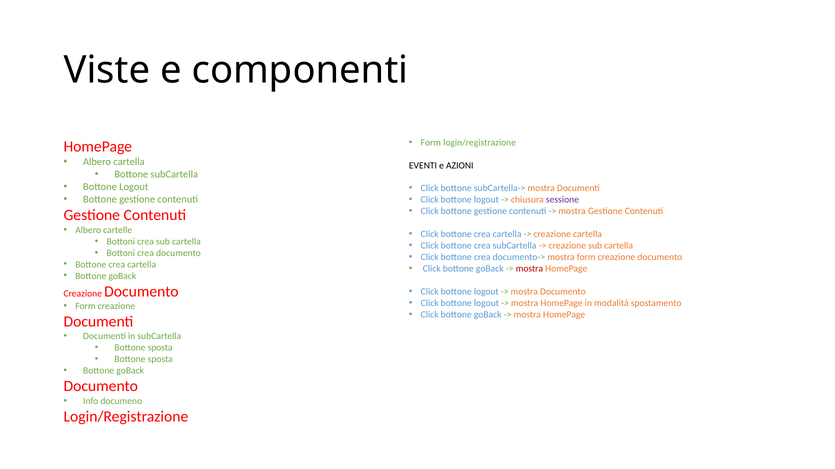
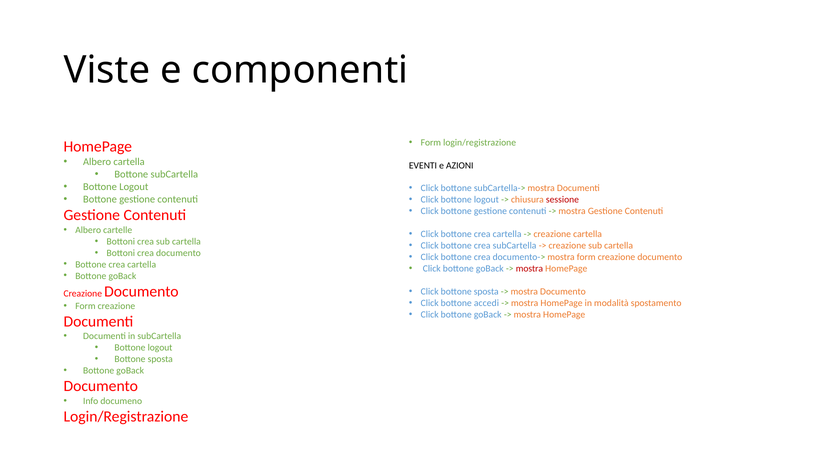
sessione colour: purple -> red (562, 200)
logout: logout -> sposta (486, 292)
logout: logout -> accedi (486, 303)
sposta: sposta -> logout (160, 348)
